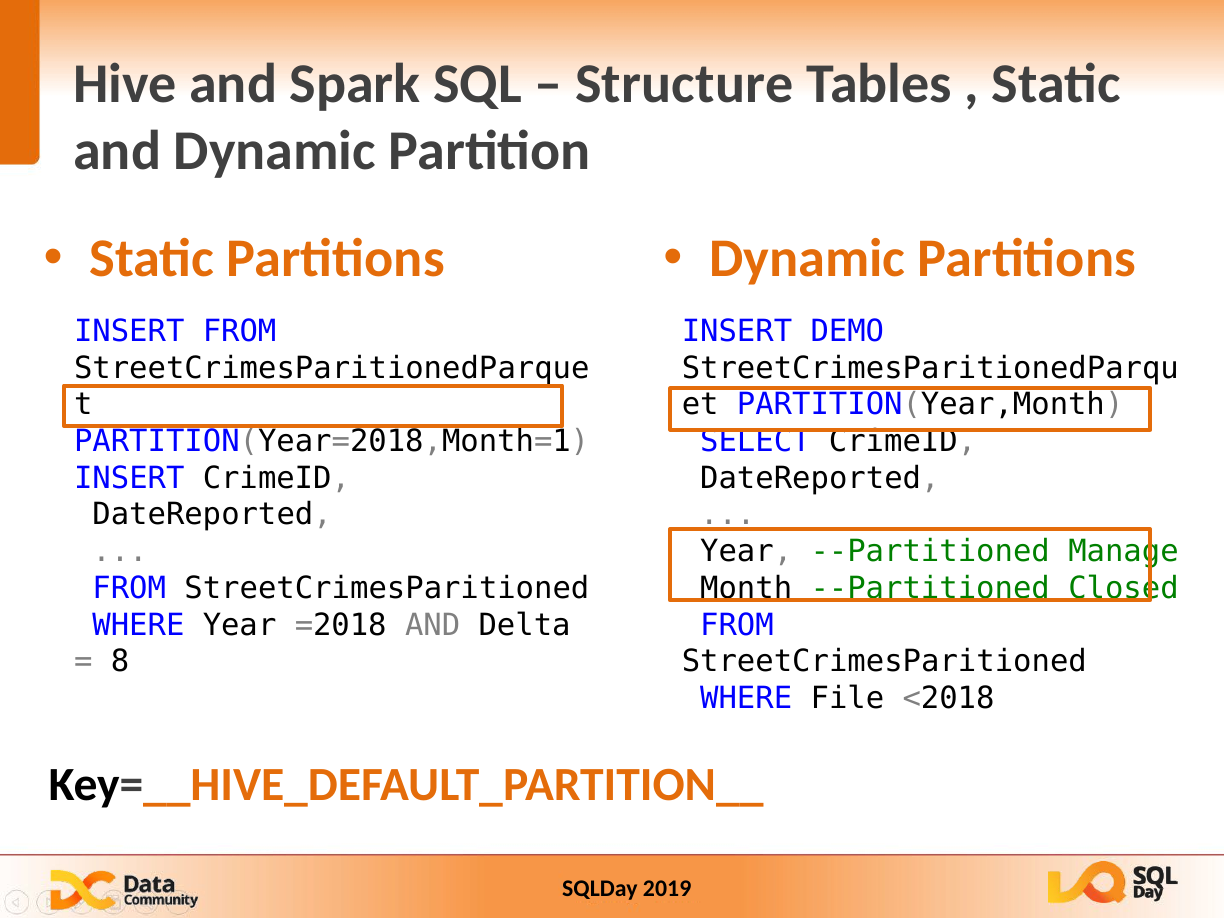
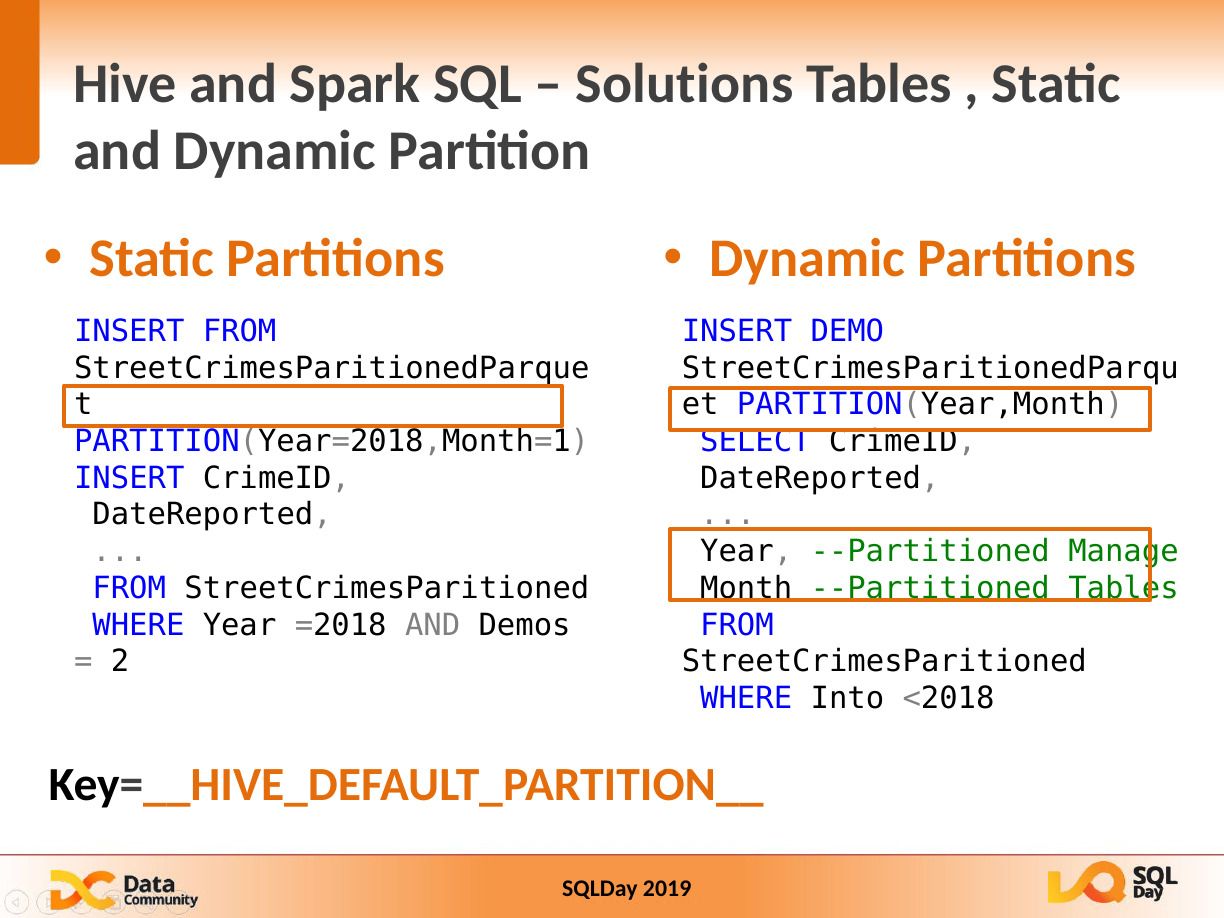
Structure: Structure -> Solutions (684, 84)
--Partitioned Closed: Closed -> Tables (1124, 588)
Delta: Delta -> Demos (525, 625)
8: 8 -> 2 (120, 662)
File: File -> Into (847, 698)
